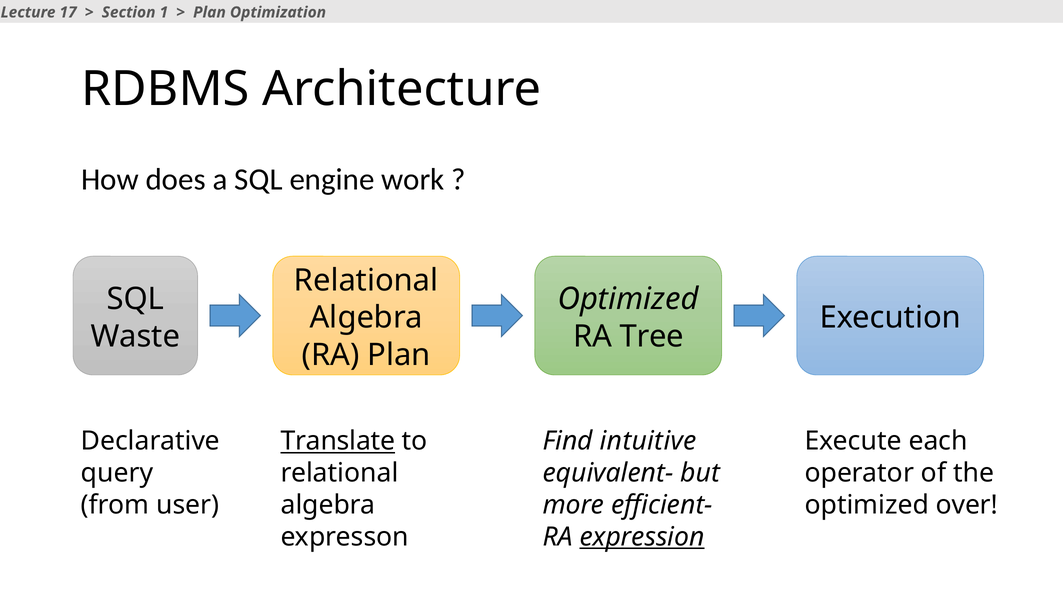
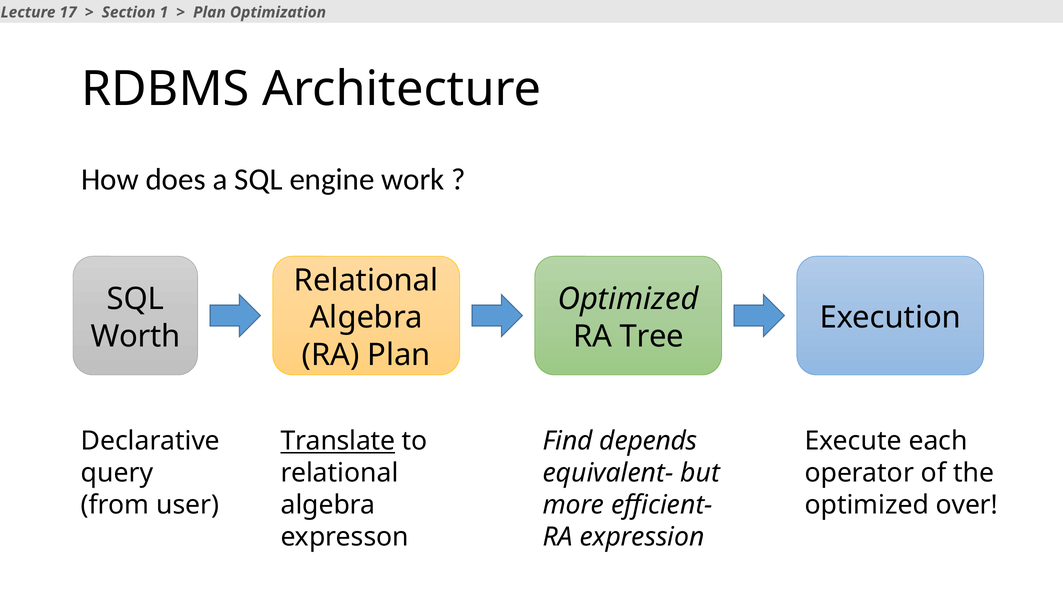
Waste: Waste -> Worth (135, 336)
intuitive: intuitive -> depends (648, 441)
expression underline: present -> none (642, 537)
